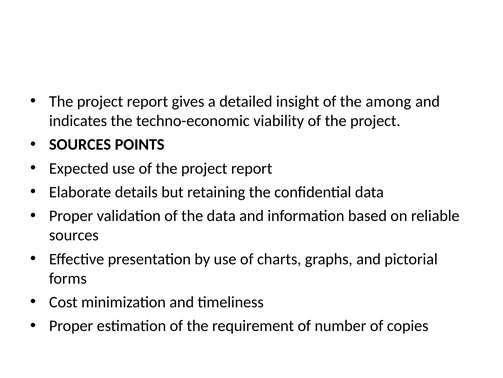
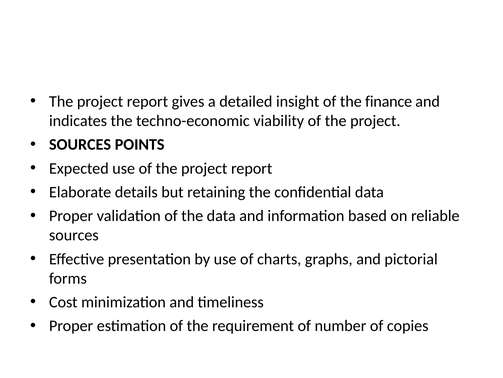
among: among -> finance (389, 101)
